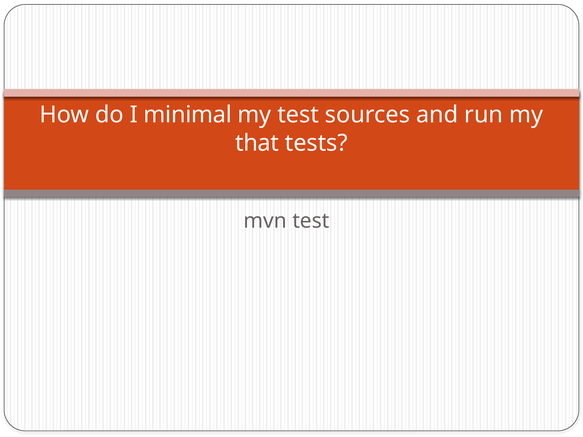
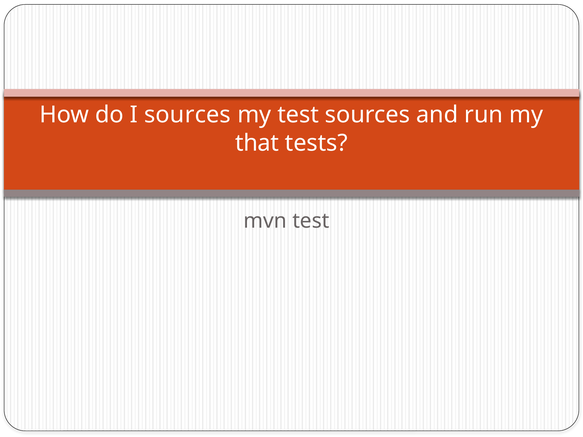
I minimal: minimal -> sources (187, 115)
